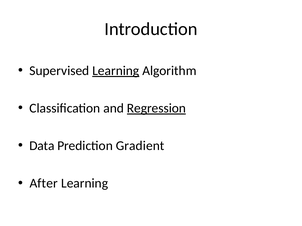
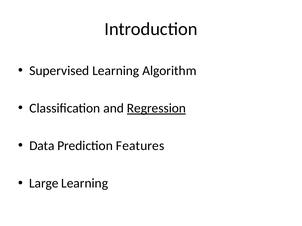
Learning underline: present -> none (116, 71)
Gradient: Gradient -> Features (140, 146)
After: After -> Large (44, 184)
